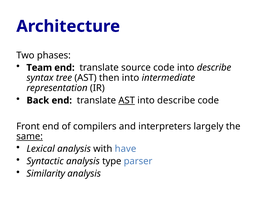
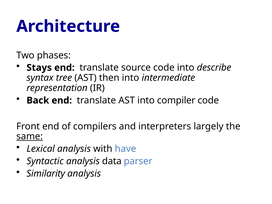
Team: Team -> Stays (39, 68)
AST underline: present -> none (127, 100)
describe: describe -> compiler (176, 100)
type: type -> data (112, 161)
